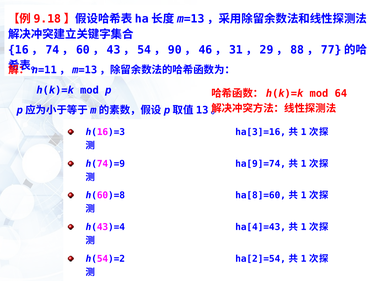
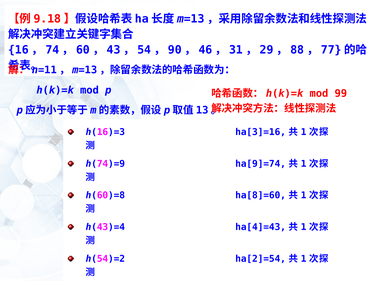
64: 64 -> 99 (341, 93)
